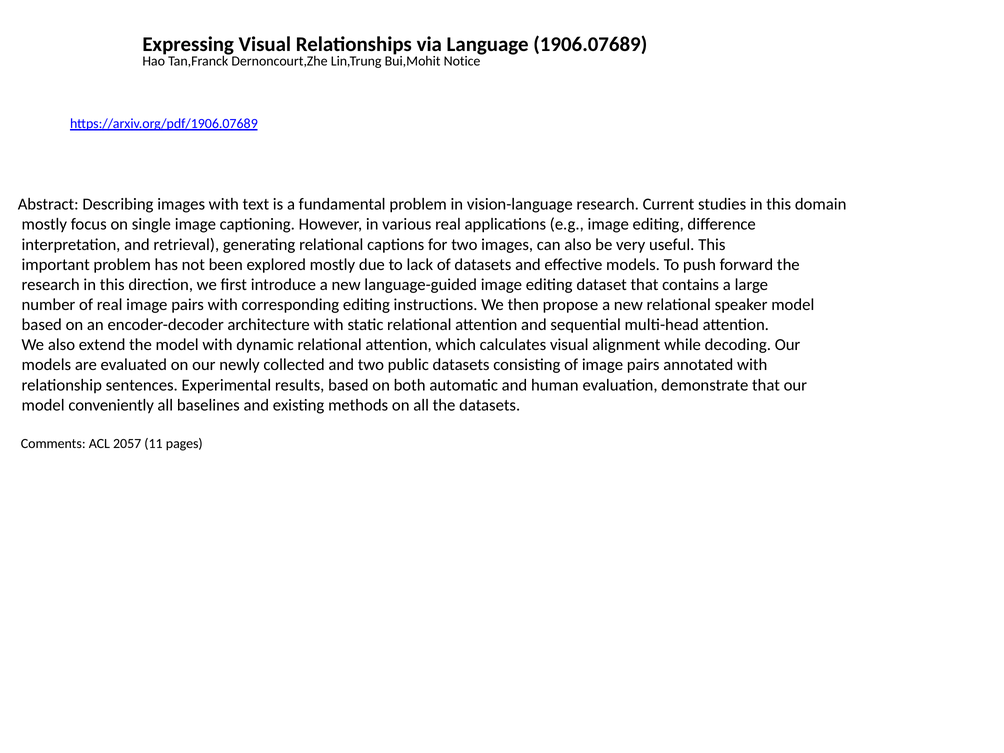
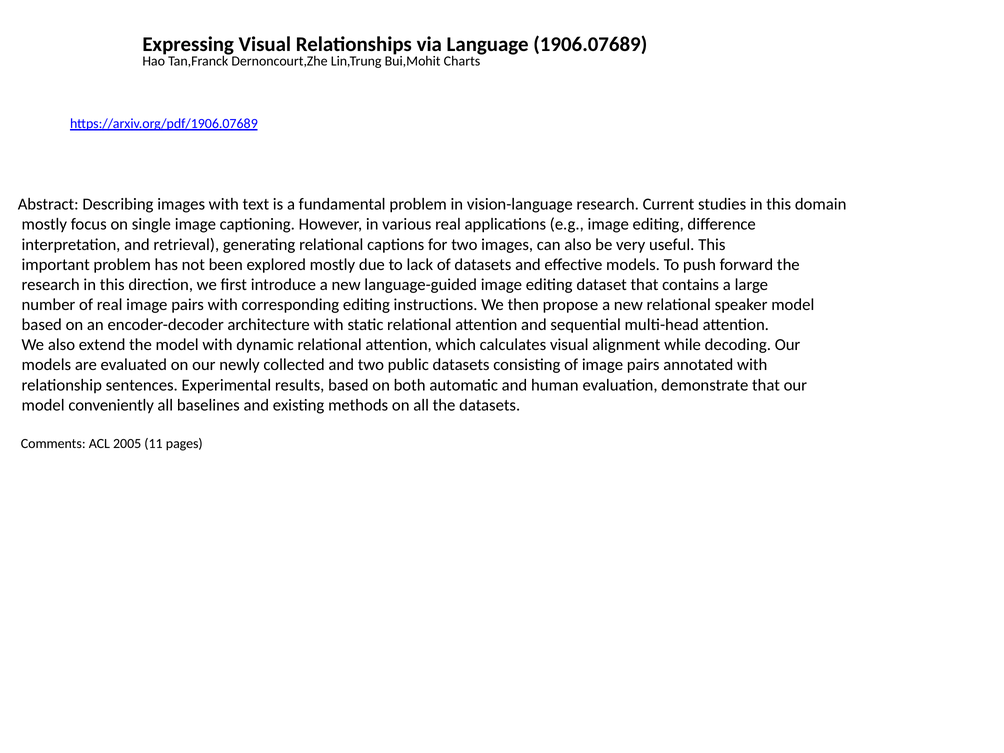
Notice: Notice -> Charts (462, 61)
2057: 2057 -> 2005 (127, 443)
